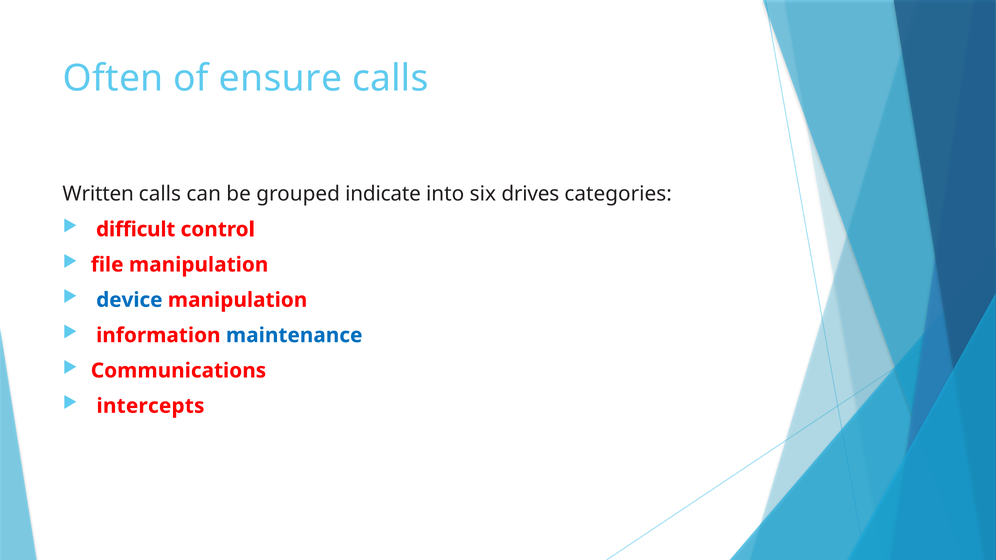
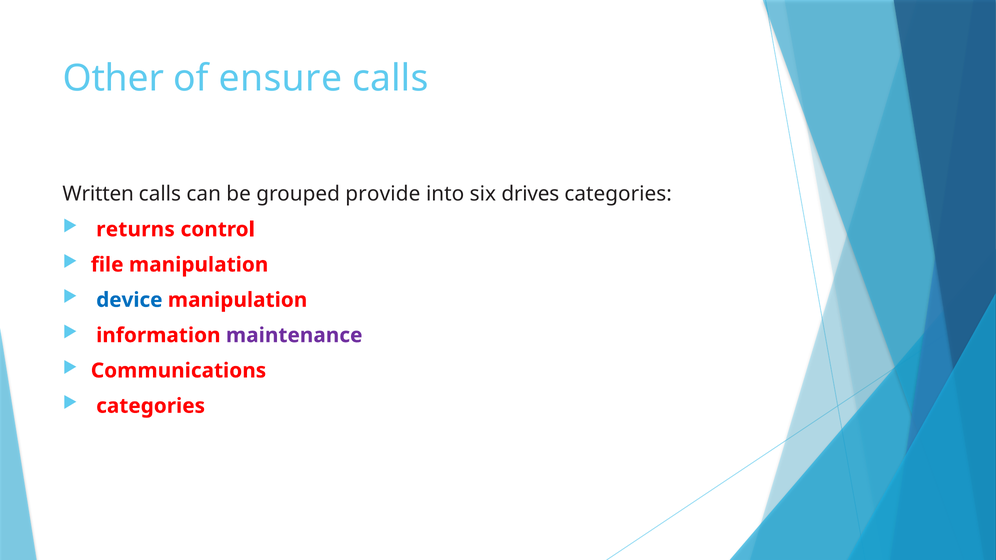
Often: Often -> Other (113, 79)
indicate: indicate -> provide (383, 194)
difficult: difficult -> returns (136, 230)
maintenance colour: blue -> purple (294, 335)
intercepts: intercepts -> categories (151, 406)
